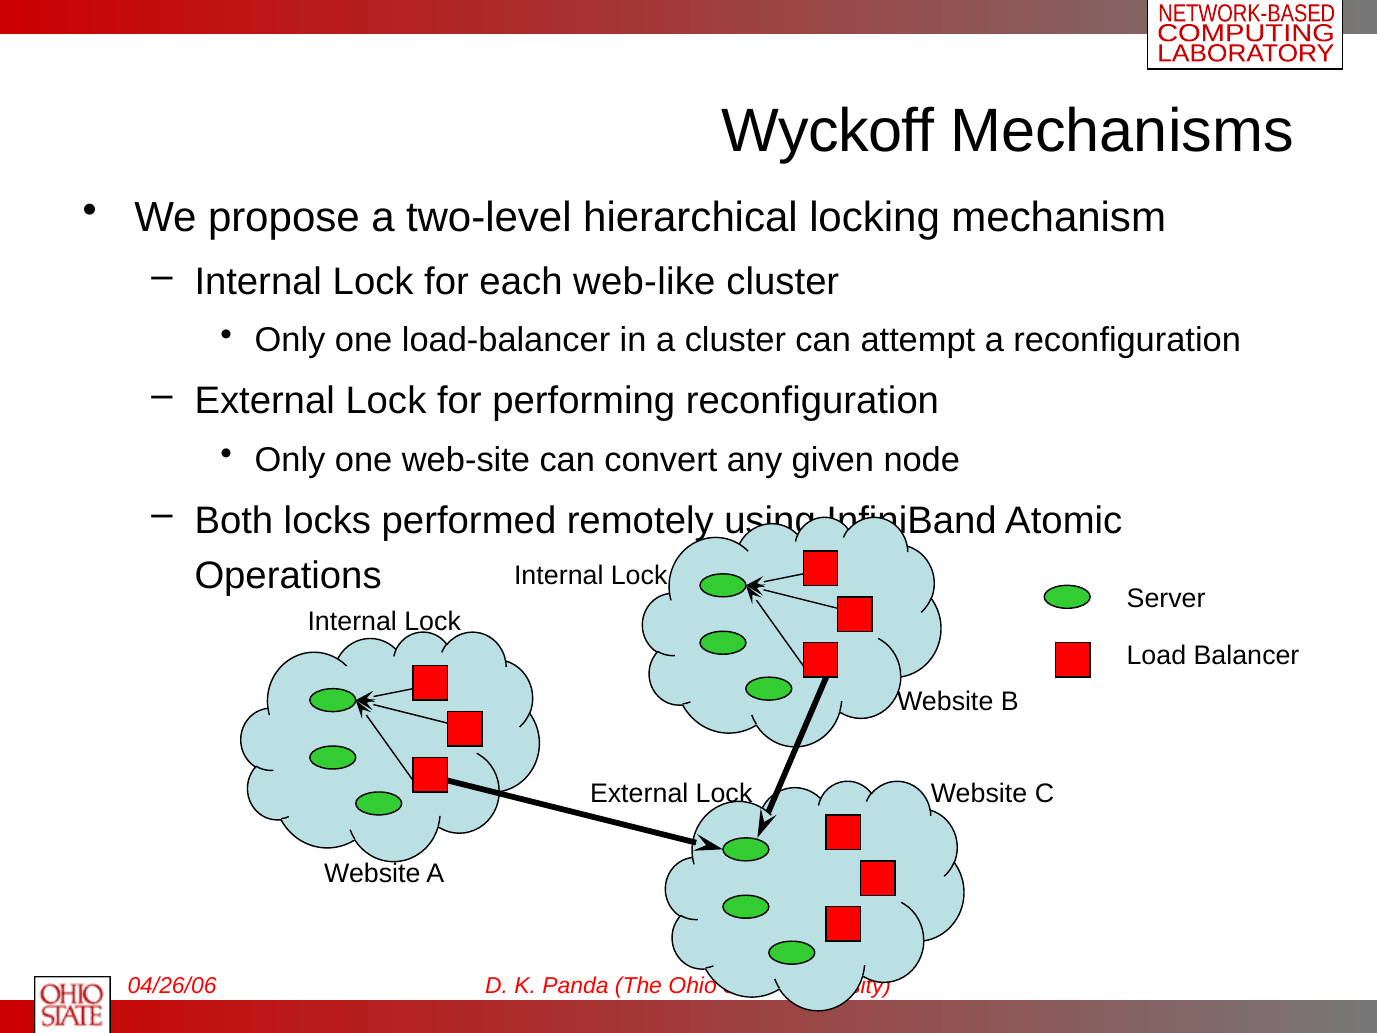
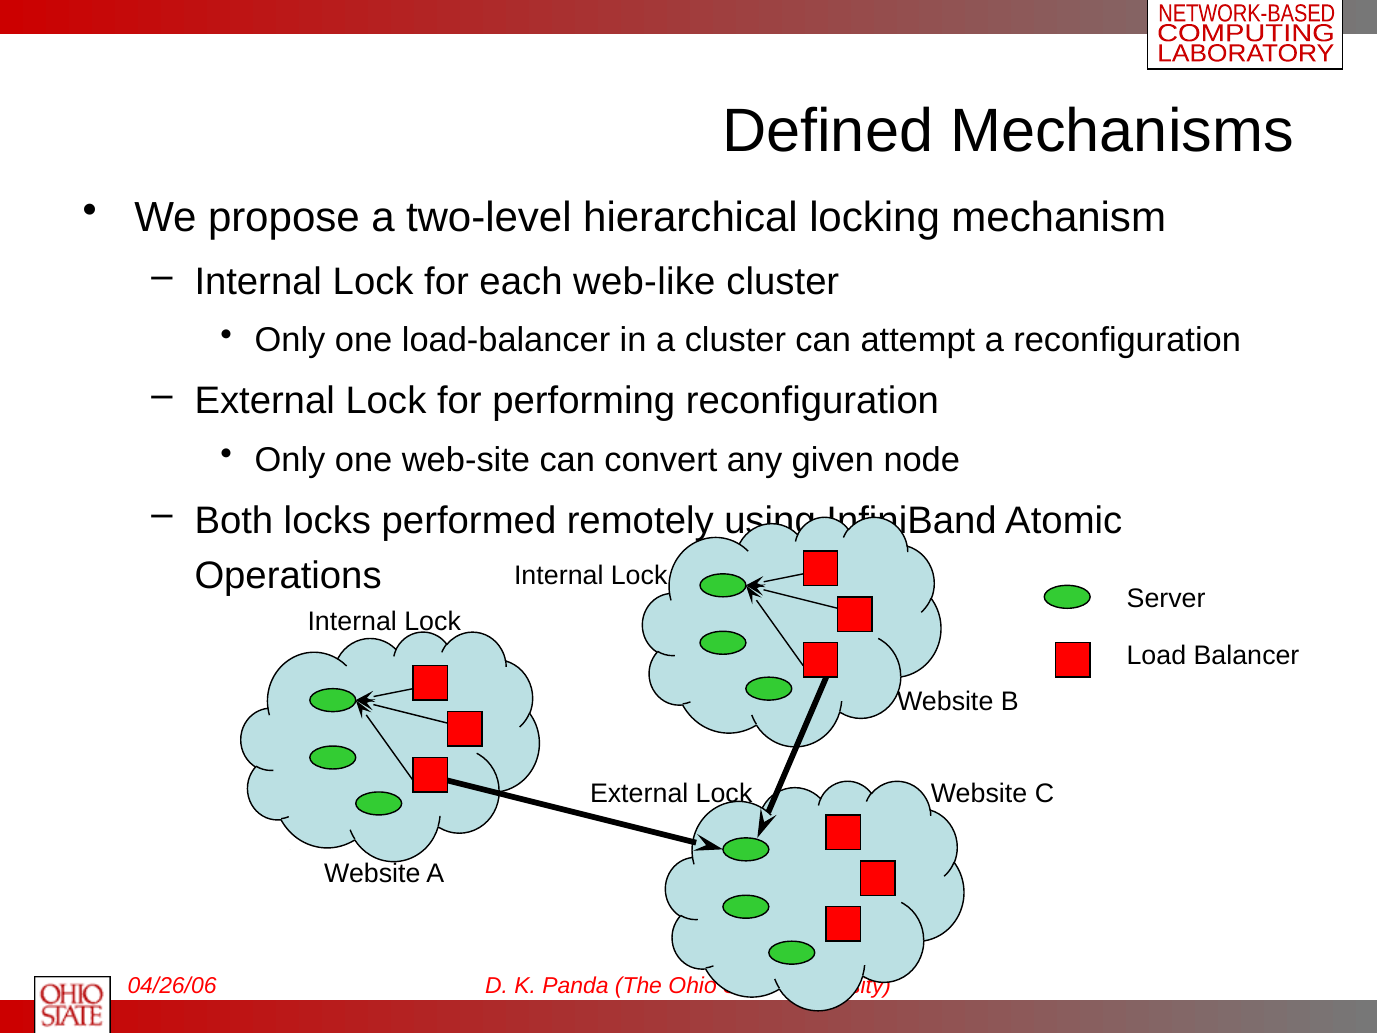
Wyckoff: Wyckoff -> Defined (828, 132)
